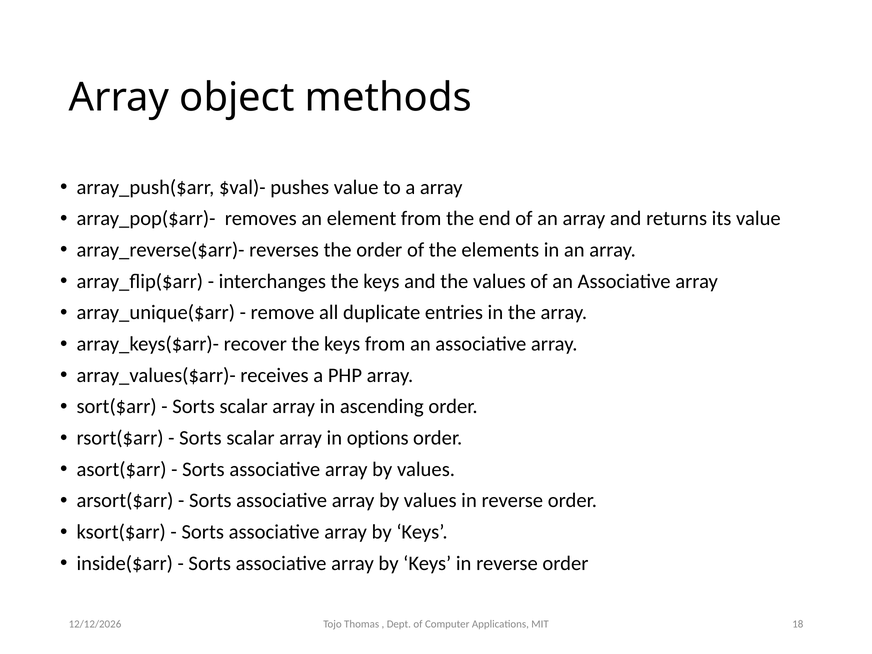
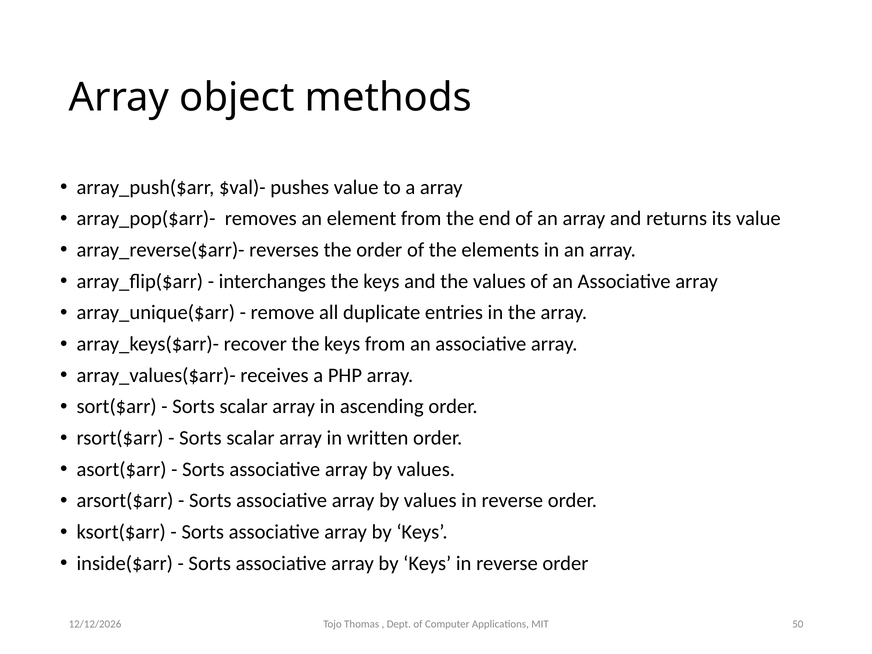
options: options -> written (378, 438)
18: 18 -> 50 (798, 624)
